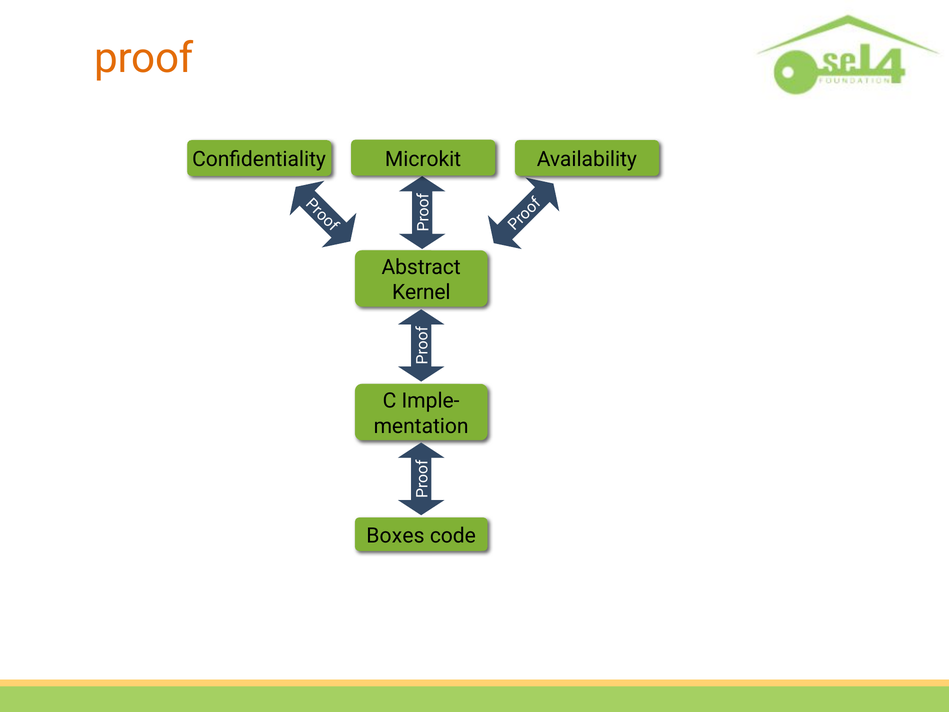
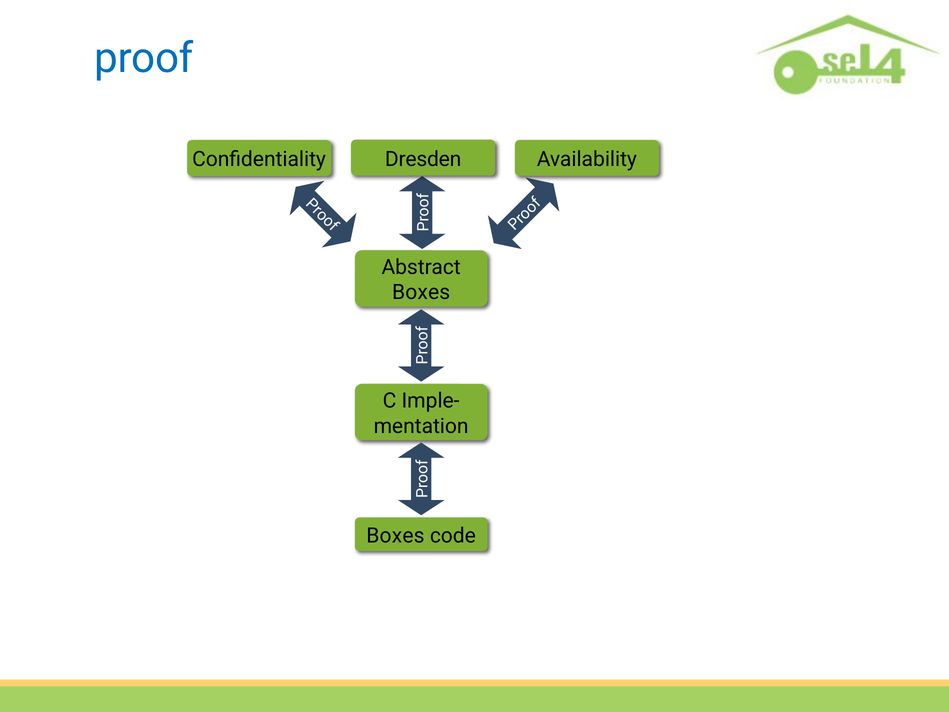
proof colour: orange -> blue (144, 58)
Microkit: Microkit -> Dresden (423, 159)
Kernel: Kernel -> Boxes (421, 292)
